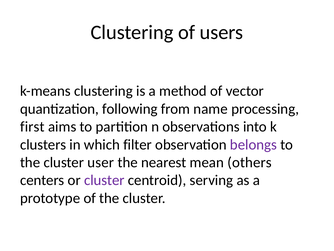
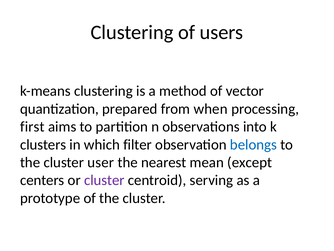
following: following -> prepared (130, 109)
name: name -> when (211, 109)
belongs colour: purple -> blue (253, 144)
others: others -> except (250, 162)
